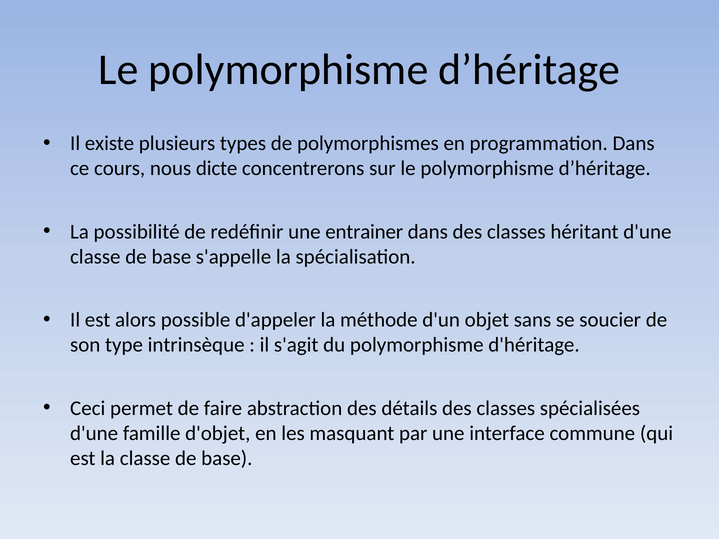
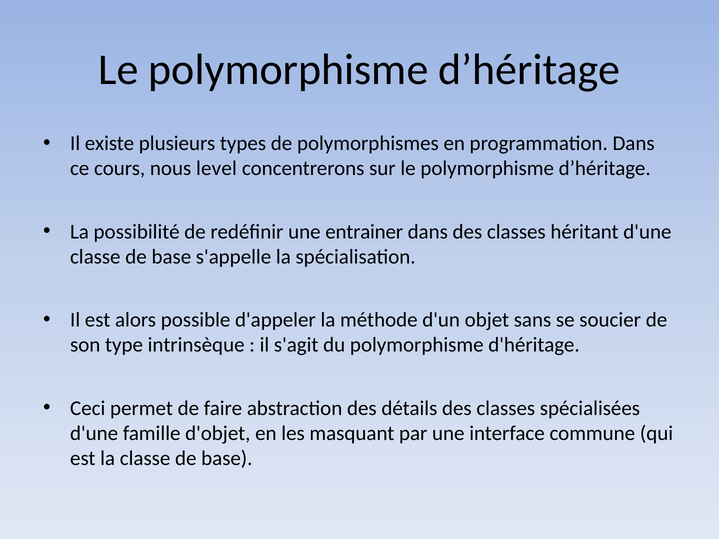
dicte: dicte -> level (216, 169)
